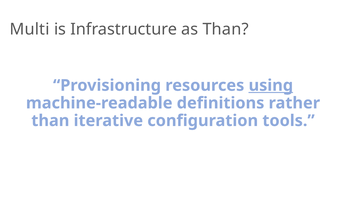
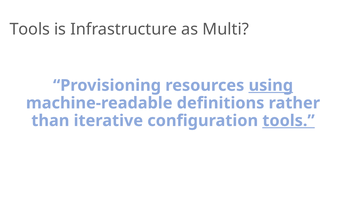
Multi: Multi -> Tools (30, 29)
as Than: Than -> Multi (226, 29)
tools underline: none -> present (289, 121)
